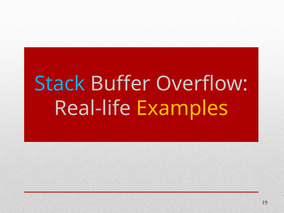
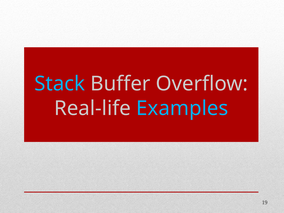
Examples colour: yellow -> light blue (182, 108)
